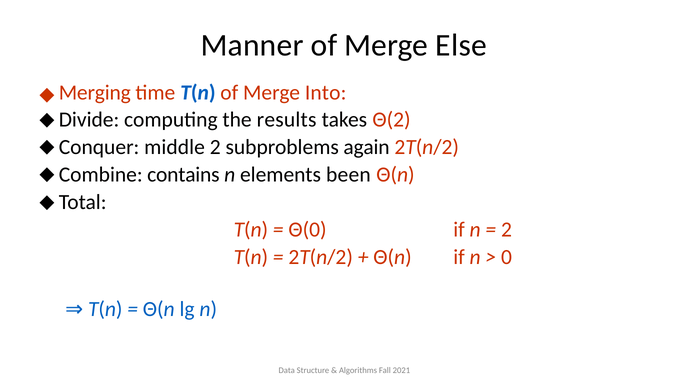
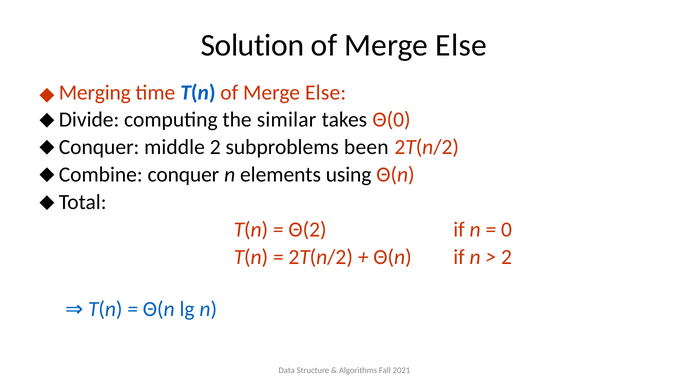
Manner: Manner -> Solution (252, 45)
T(n of Merge Into: Into -> Else (326, 92)
results: results -> similar (287, 120)
Θ(2: Θ(2 -> Θ(0 (392, 120)
again: again -> been (366, 147)
contains: contains -> conquer (183, 174)
been: been -> using (349, 174)
Θ(0: Θ(0 -> Θ(2 (308, 229)
2: 2 -> 0 (507, 229)
0: 0 -> 2 (507, 257)
